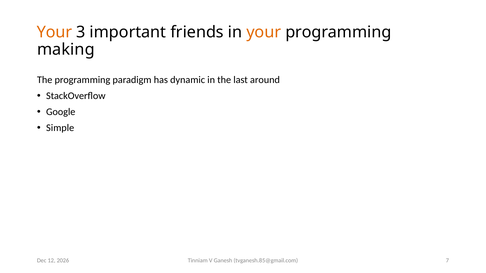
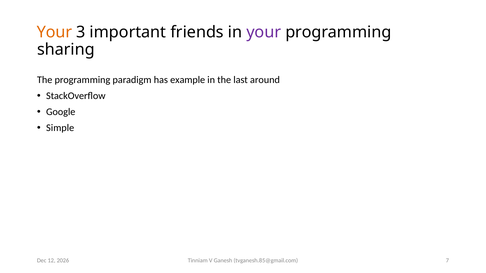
your colour: orange -> purple (264, 32)
making: making -> sharing (66, 50)
dynamic: dynamic -> example (188, 80)
